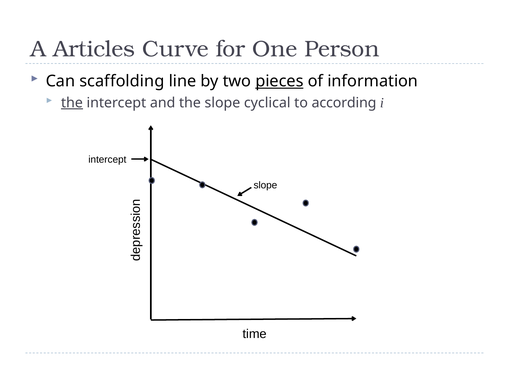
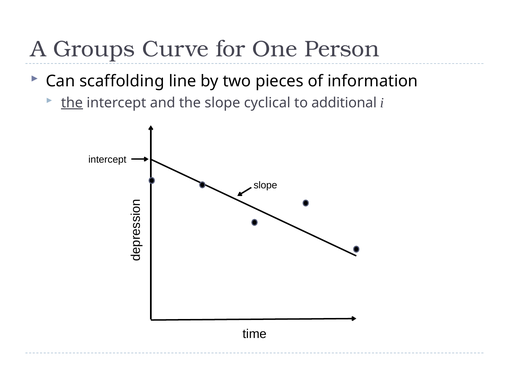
Articles: Articles -> Groups (94, 49)
pieces underline: present -> none (279, 81)
according: according -> additional (344, 103)
